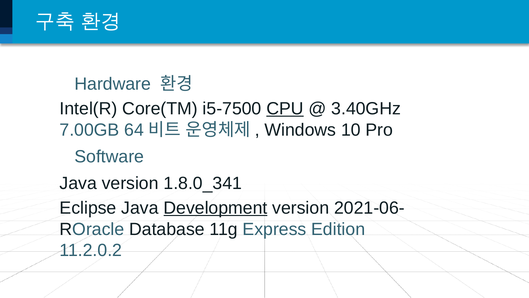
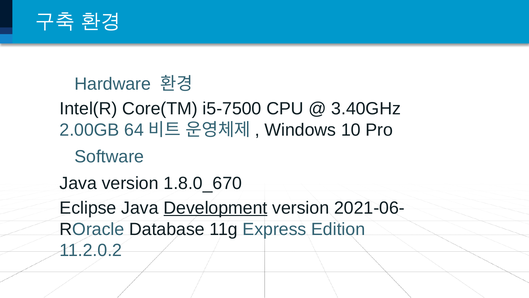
CPU underline: present -> none (285, 108)
7.00GB: 7.00GB -> 2.00GB (90, 130)
1.8.0_341: 1.8.0_341 -> 1.8.0_670 (203, 183)
